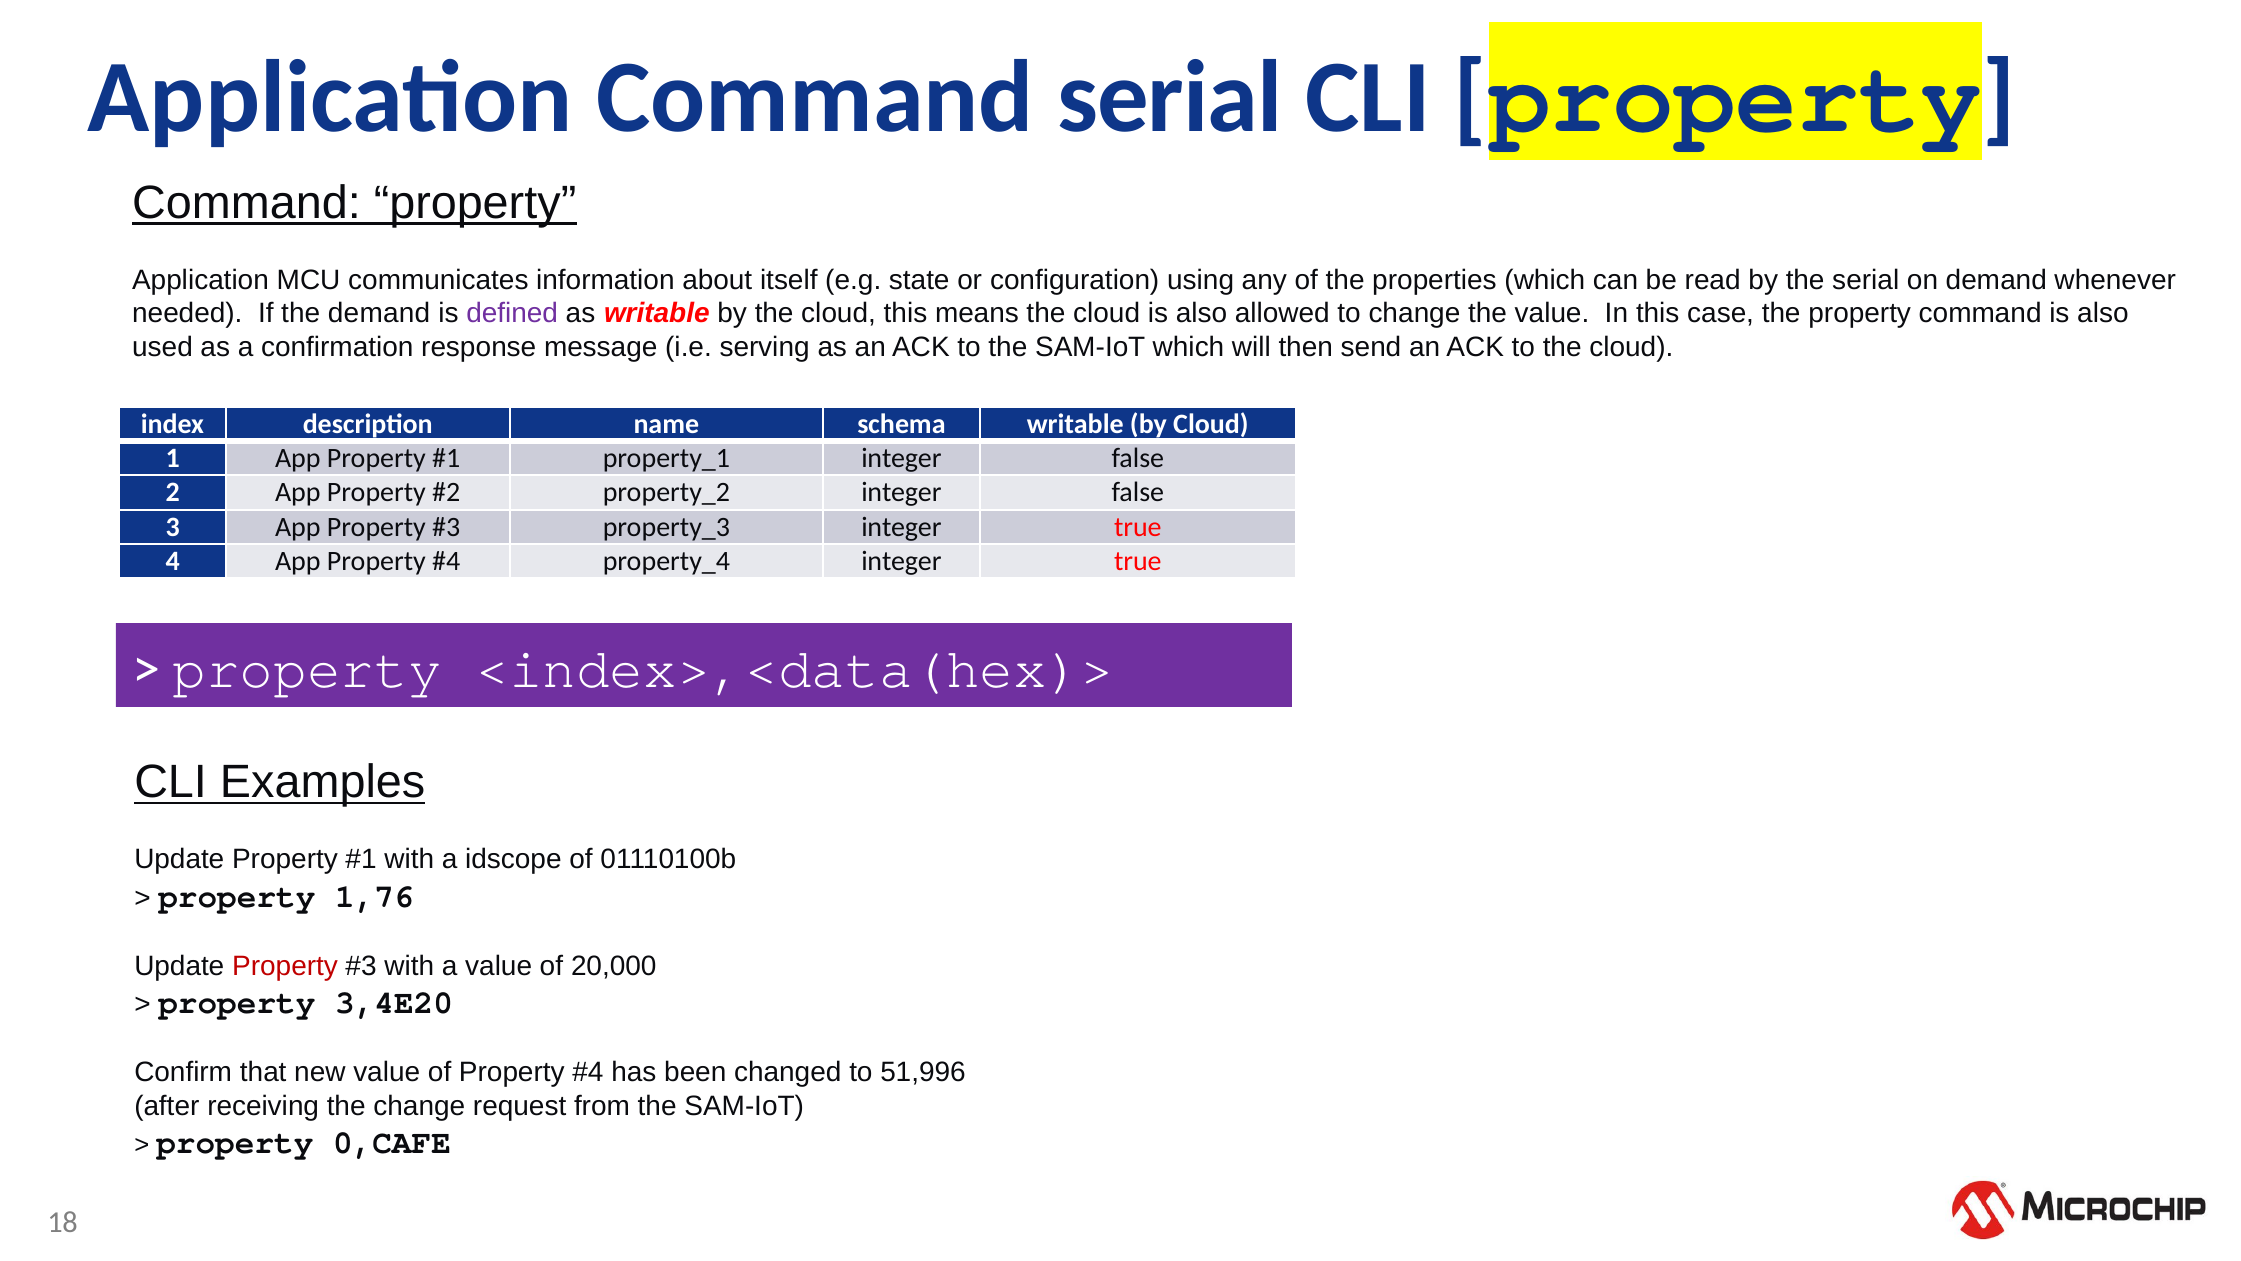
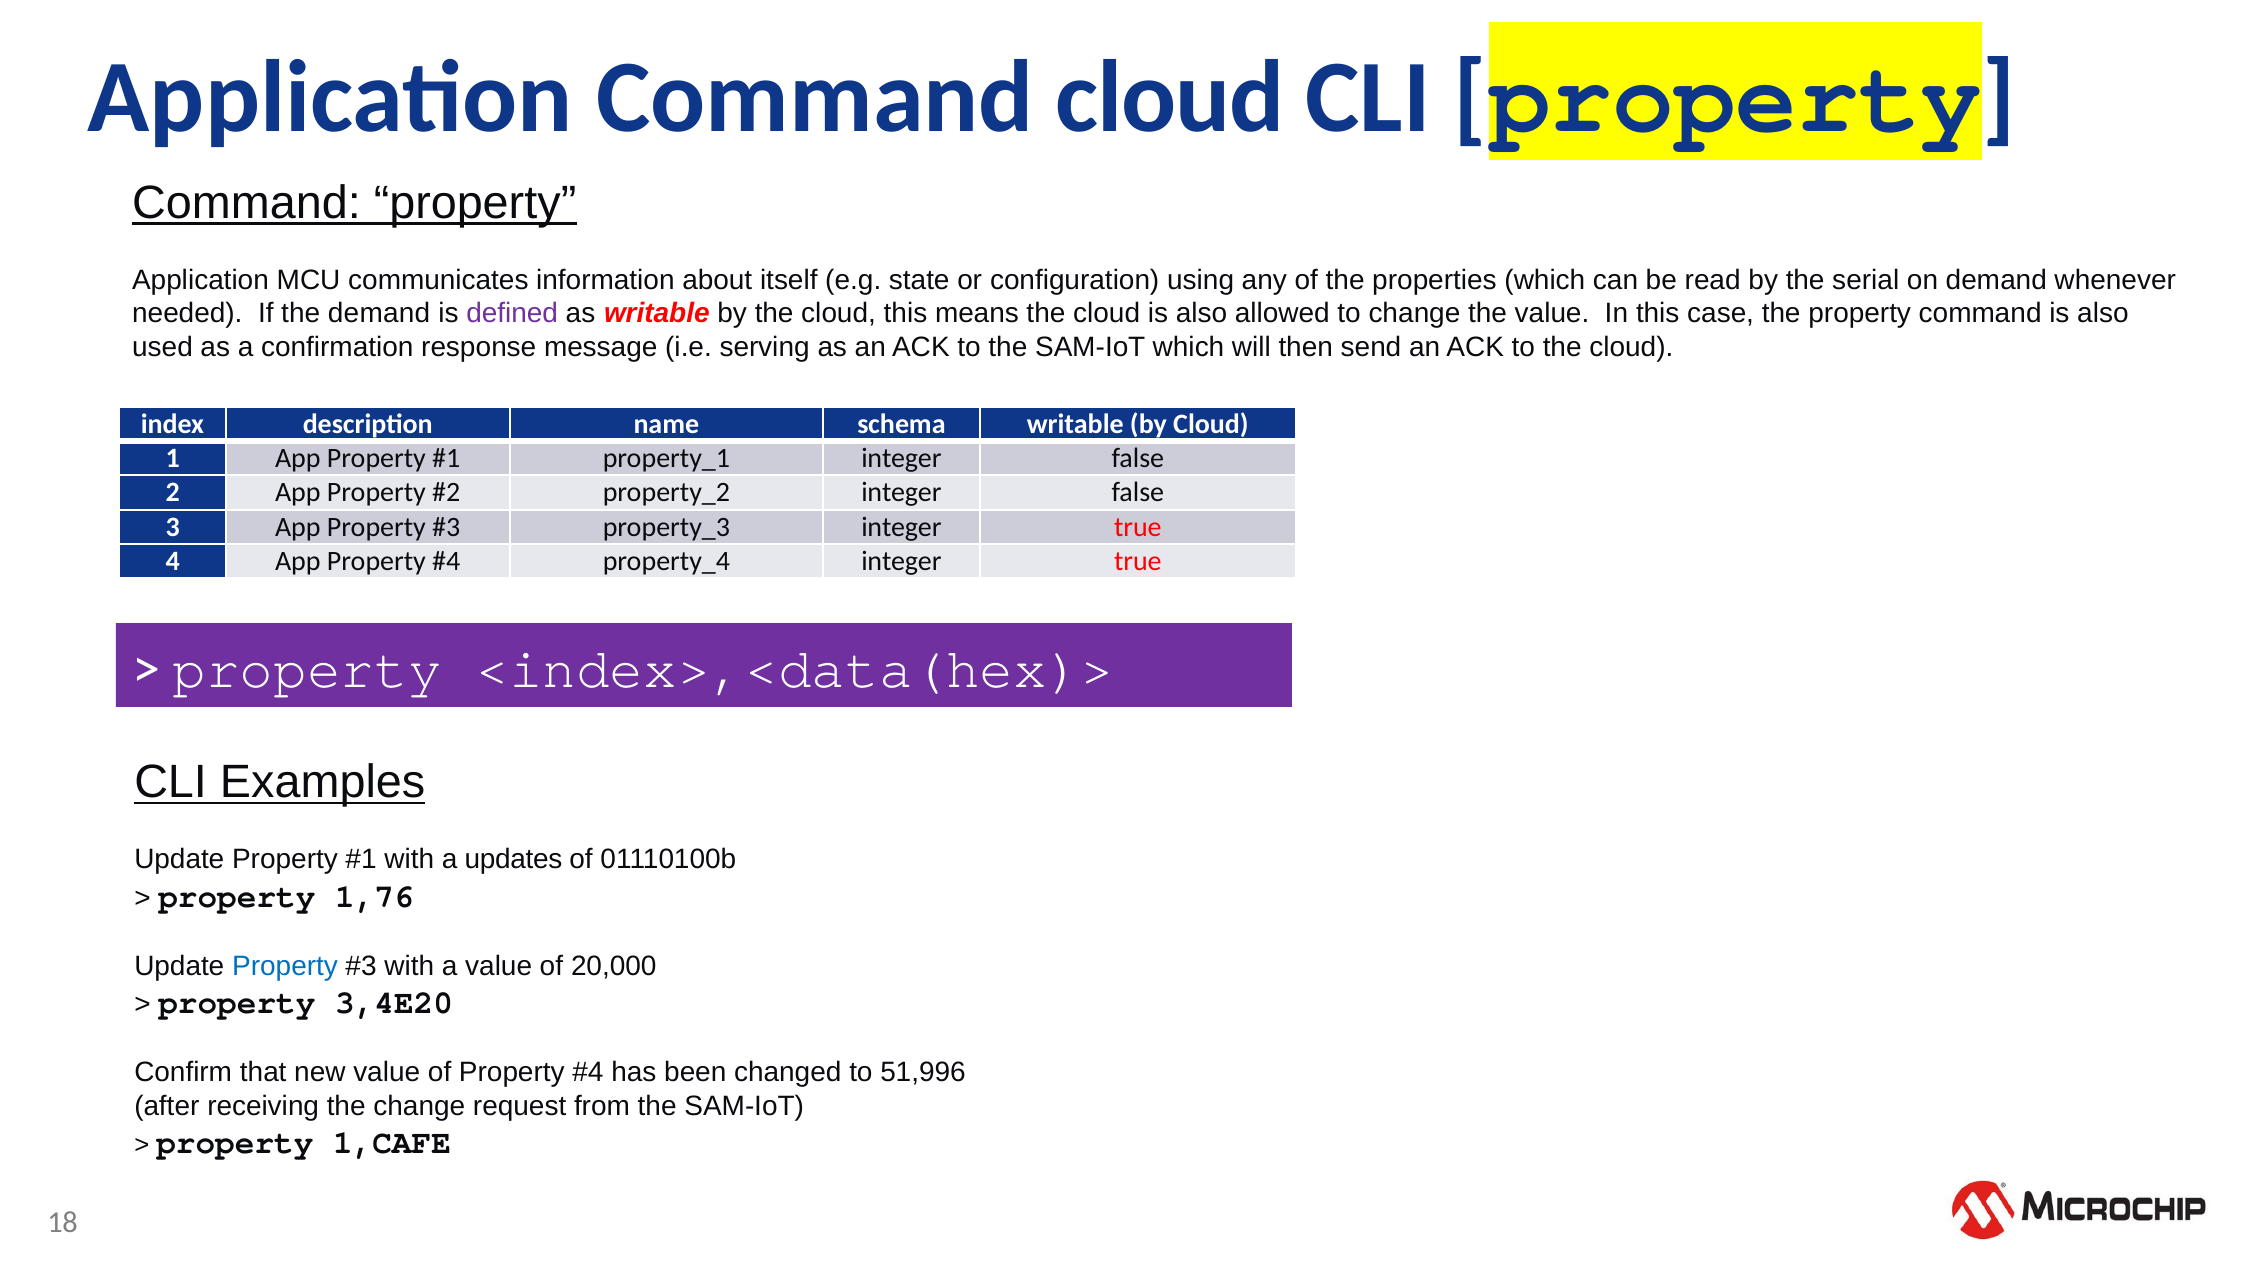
Command serial: serial -> cloud (1170, 98)
idscope: idscope -> updates (513, 860)
Property colour: red -> blue (285, 966)
0,CAFE: 0,CAFE -> 1,CAFE (392, 1143)
